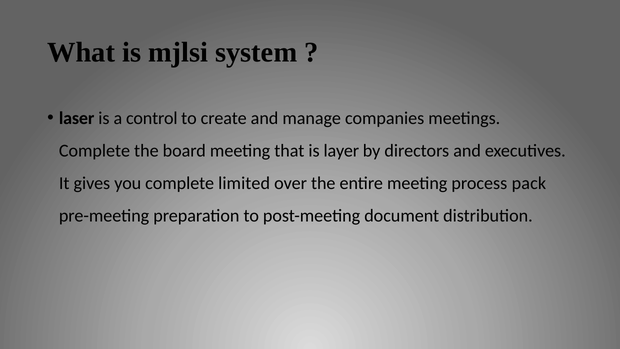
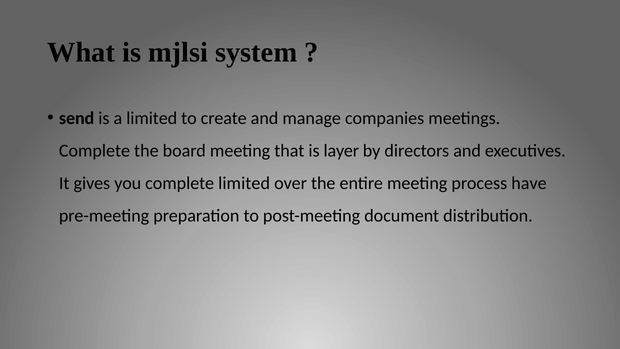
laser: laser -> send (77, 118)
a control: control -> limited (152, 118)
pack: pack -> have (529, 183)
